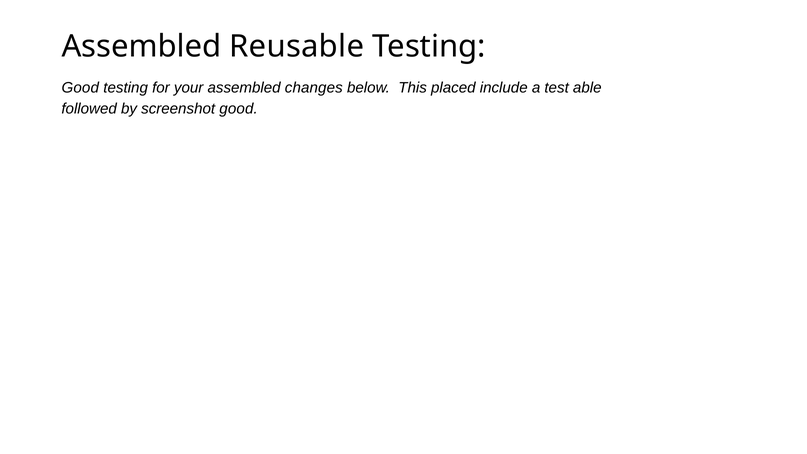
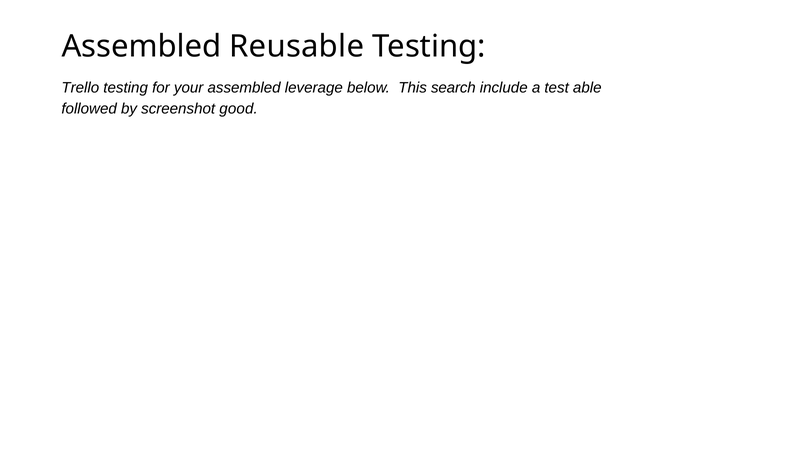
Good: Good -> Trello (80, 88)
changes: changes -> leverage (314, 88)
placed: placed -> search (453, 88)
